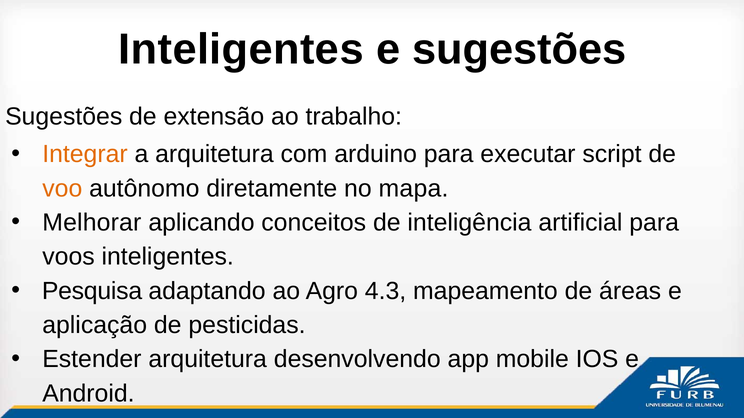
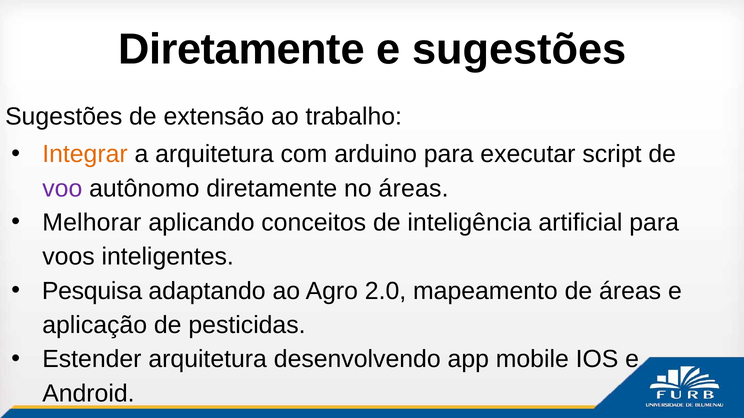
Inteligentes: Inteligentes -> Diretamente (241, 49)
voo colour: orange -> purple (62, 189)
no mapa: mapa -> áreas (414, 189)
4.3: 4.3 -> 2.0 (386, 291)
